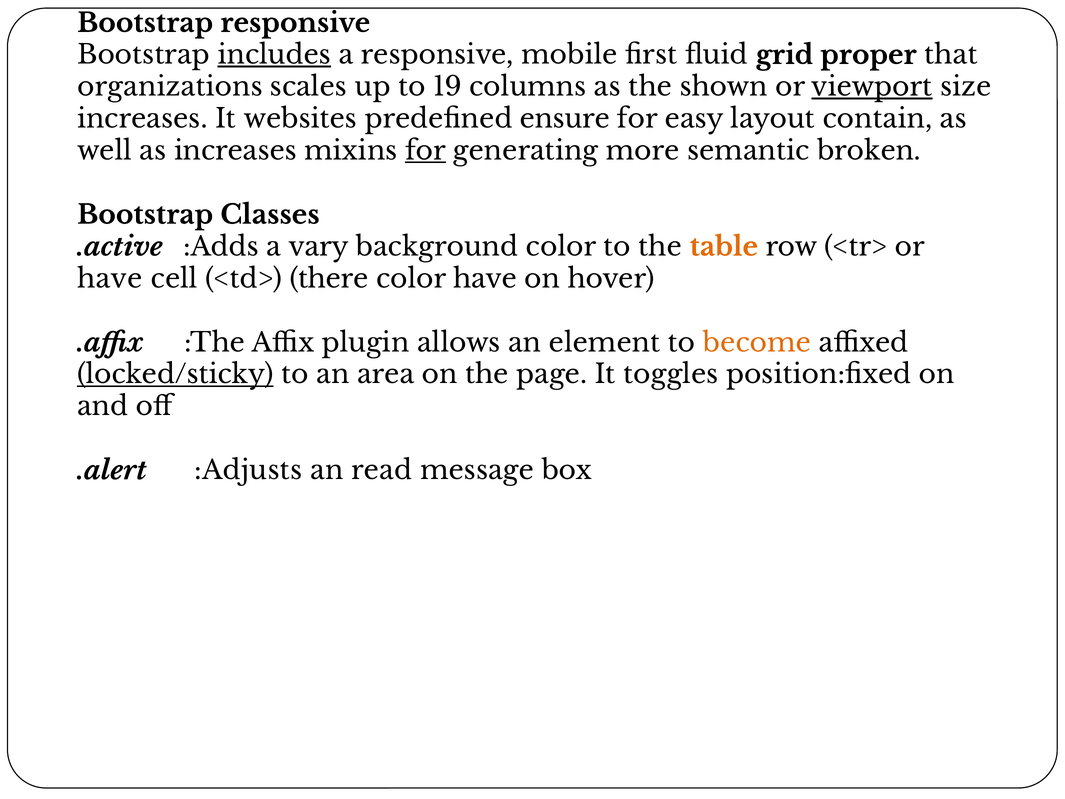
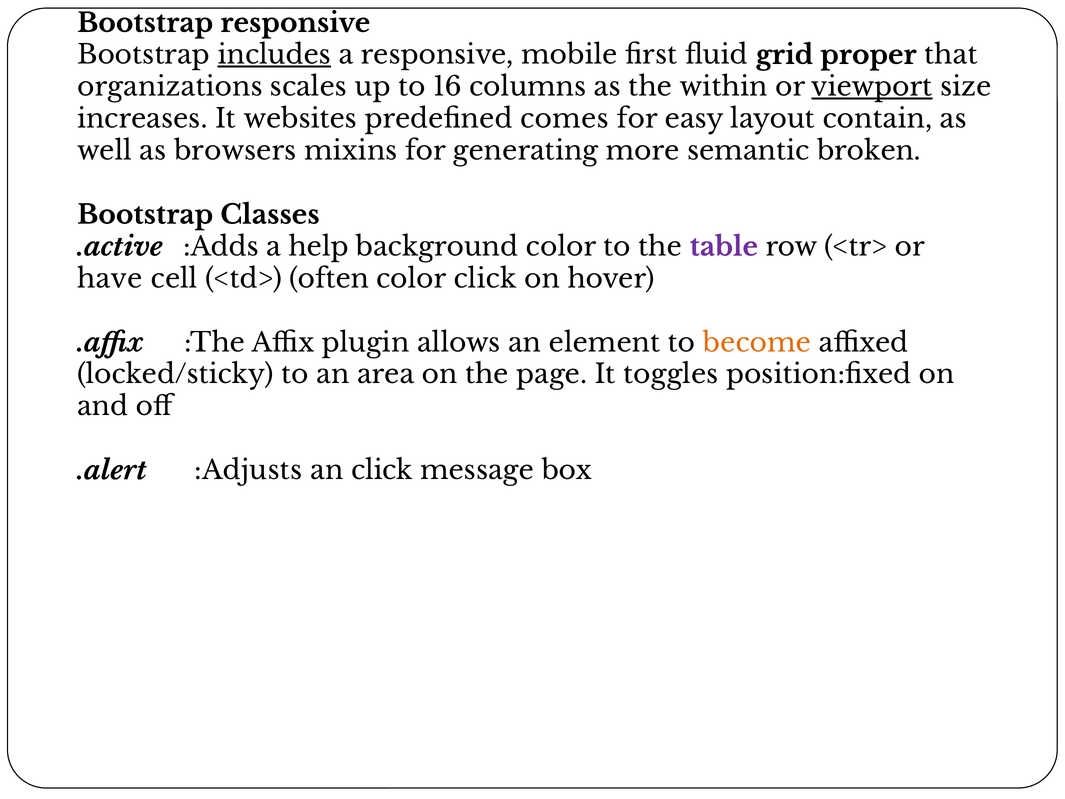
19: 19 -> 16 (448, 87)
shown: shown -> within (724, 87)
ensure: ensure -> comes (565, 119)
as increases: increases -> browsers (235, 151)
for underline: present -> none (425, 151)
vary: vary -> help (319, 247)
table colour: orange -> purple (724, 247)
there: there -> often (329, 279)
color have: have -> click (485, 279)
locked/sticky underline: present -> none (175, 375)
an read: read -> click (382, 470)
